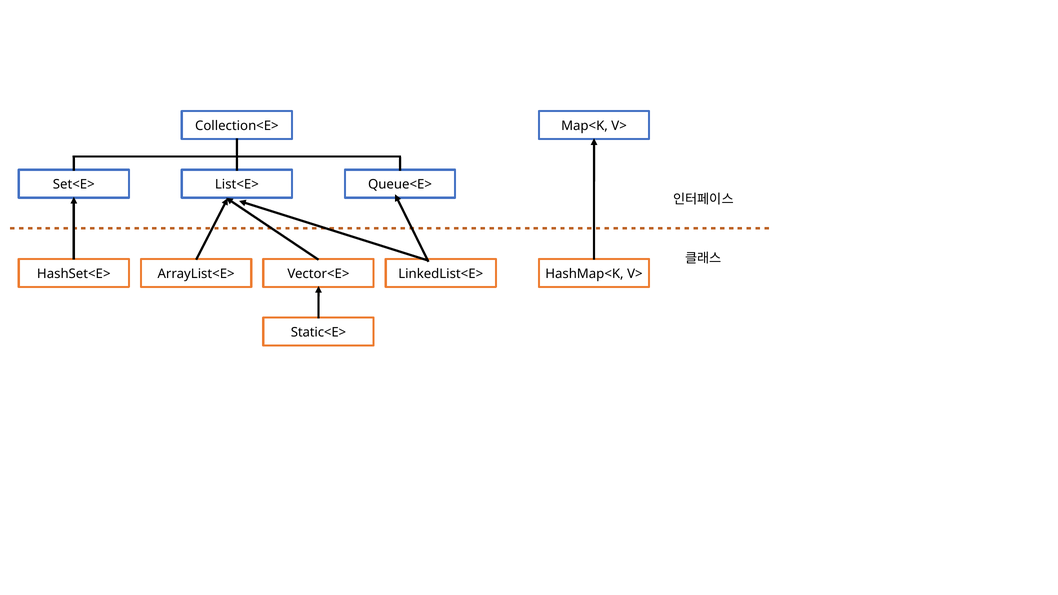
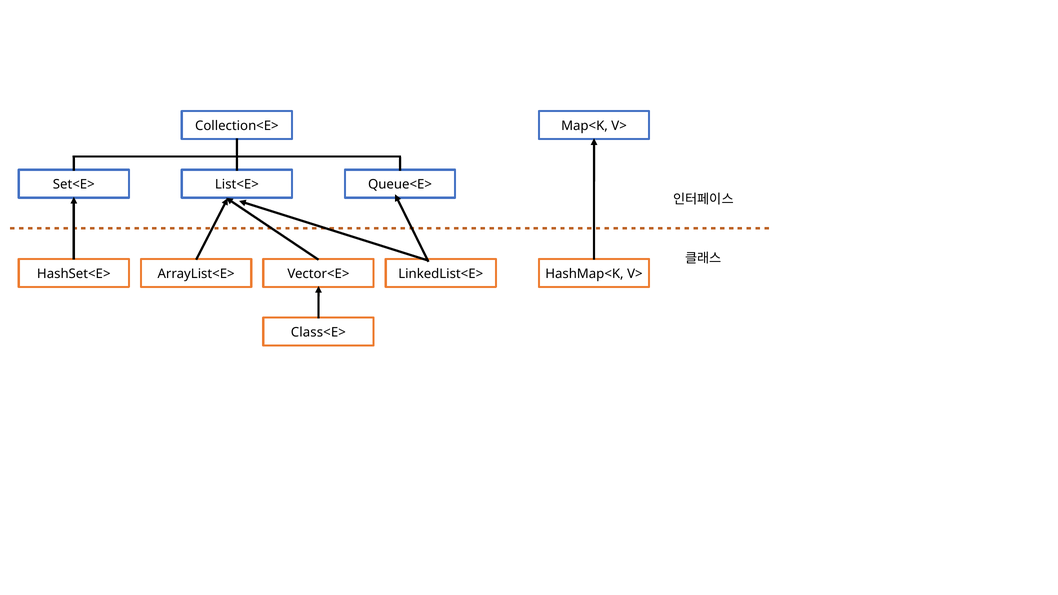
Static<E>: Static<E> -> Class<E> (318, 333)
